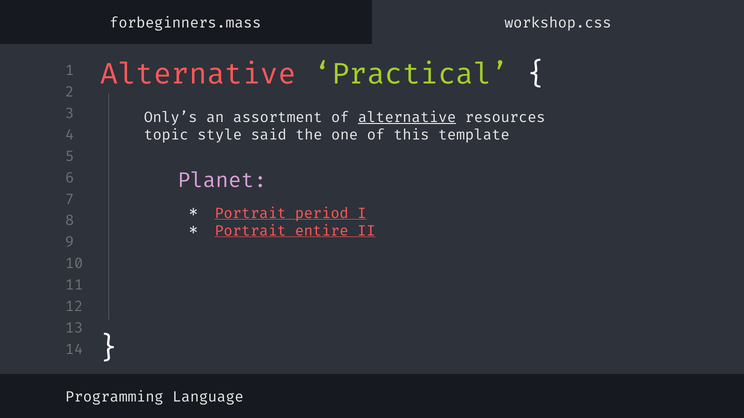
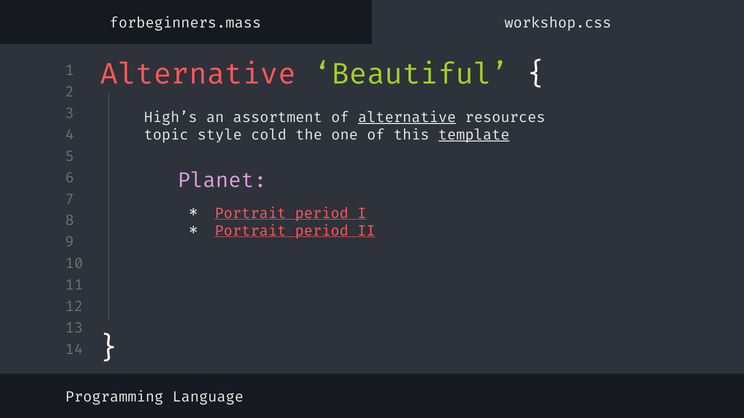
Practical: Practical -> Beautiful (411, 74)
Only’s: Only’s -> High’s (171, 118)
said: said -> cold (269, 135)
template underline: none -> present (474, 135)
entire: entire -> period (322, 231)
